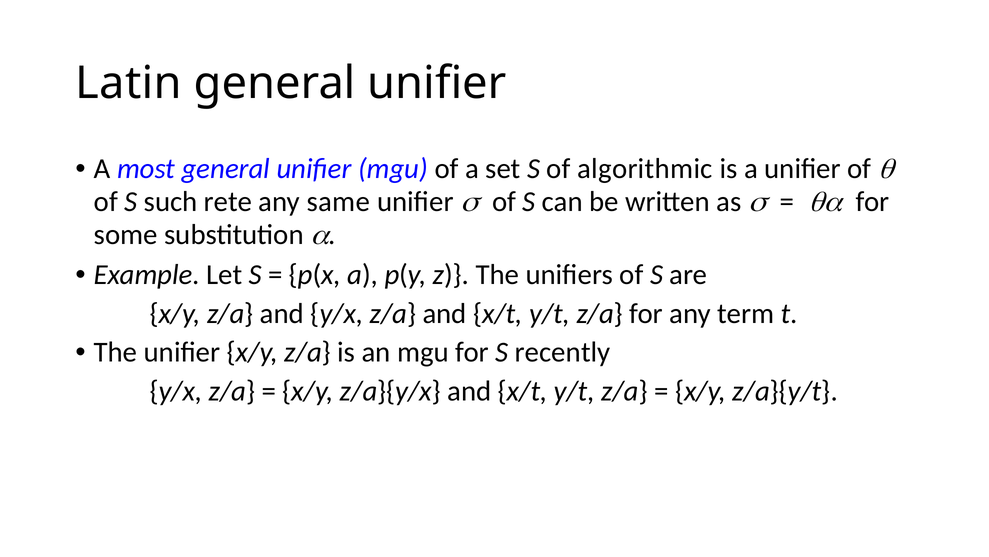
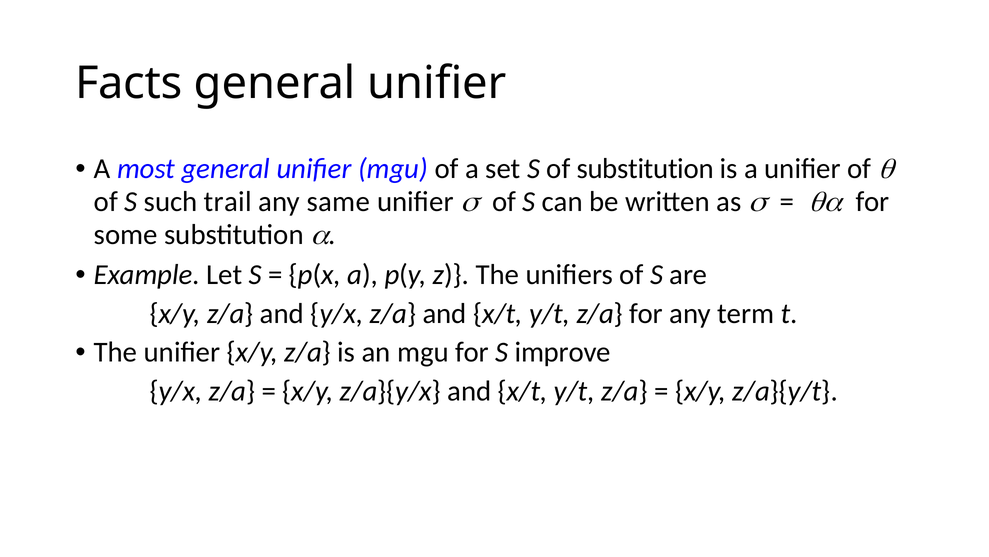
Latin: Latin -> Facts (129, 83)
of algorithmic: algorithmic -> substitution (645, 169)
rete: rete -> trail (228, 201)
recently: recently -> improve (563, 352)
